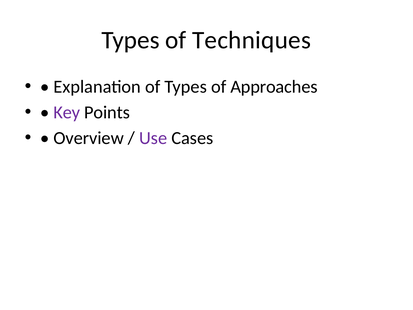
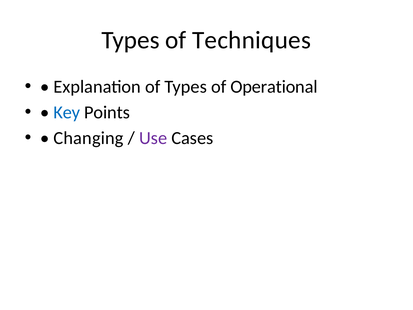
Approaches: Approaches -> Operational (274, 87)
Key colour: purple -> blue (67, 112)
Overview: Overview -> Changing (89, 138)
